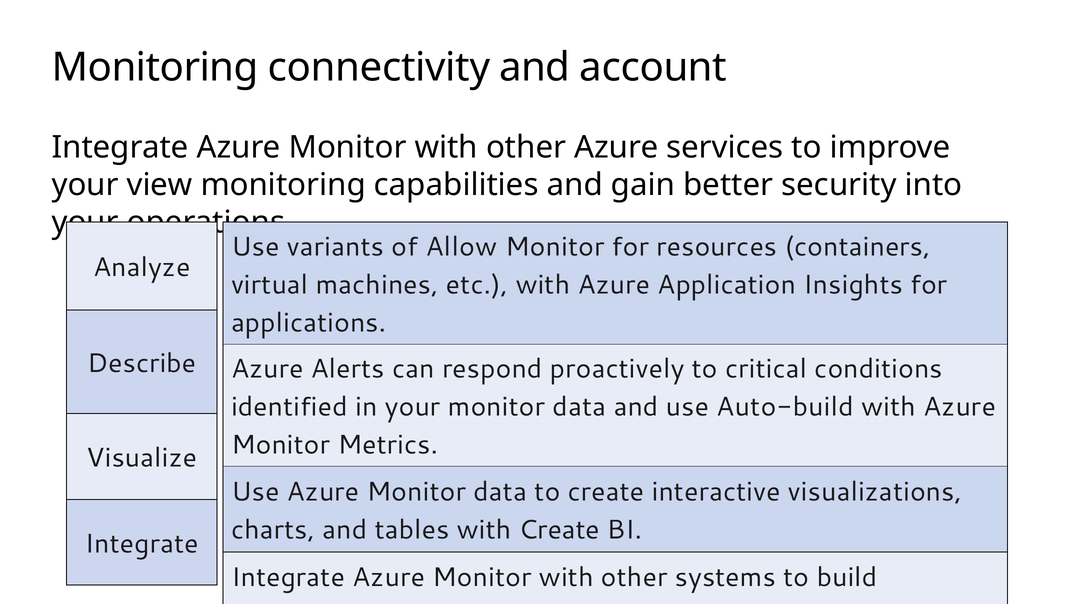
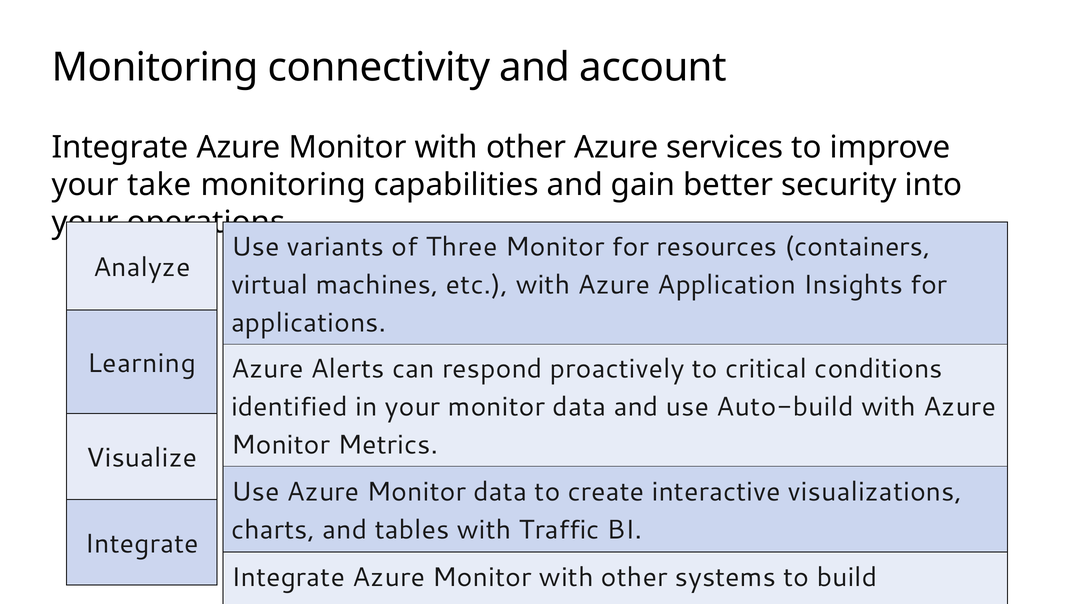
view: view -> take (159, 185)
Allow: Allow -> Three (462, 247)
Describe: Describe -> Learning (142, 363)
with Create: Create -> Traffic (559, 530)
